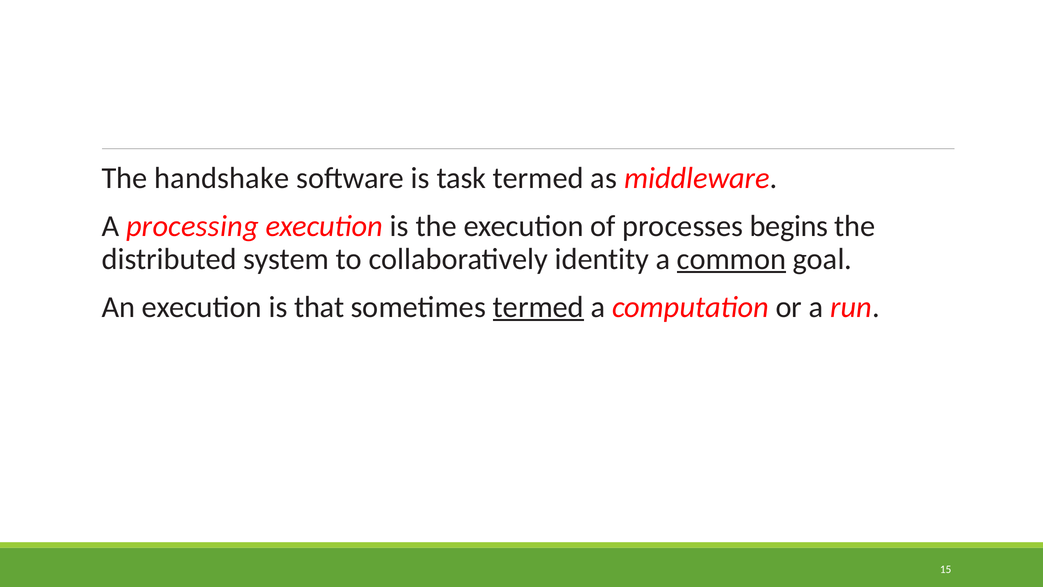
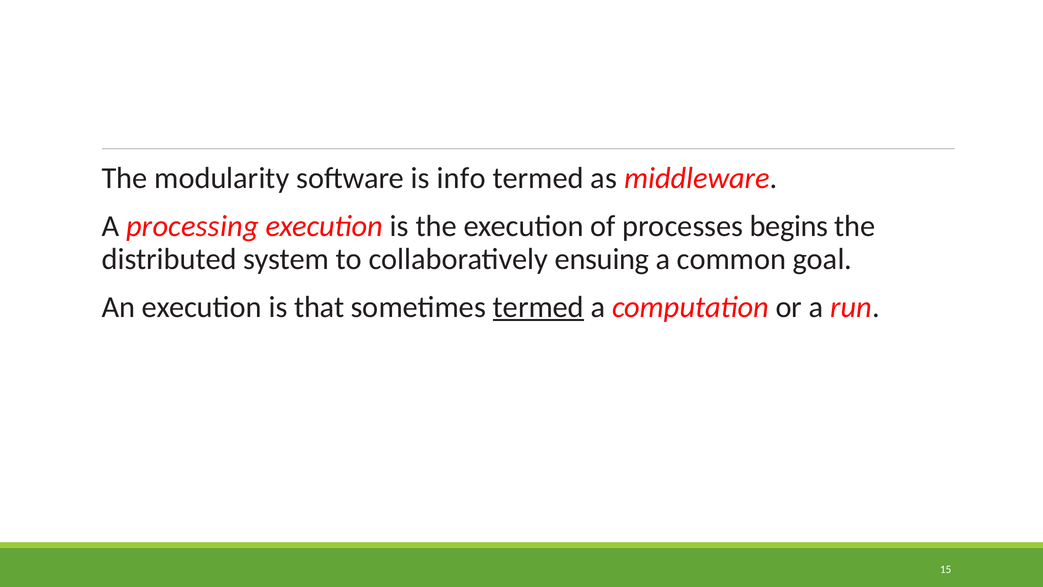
handshake: handshake -> modularity (222, 178)
task: task -> info (461, 178)
identity: identity -> ensuing (602, 259)
common underline: present -> none (732, 259)
